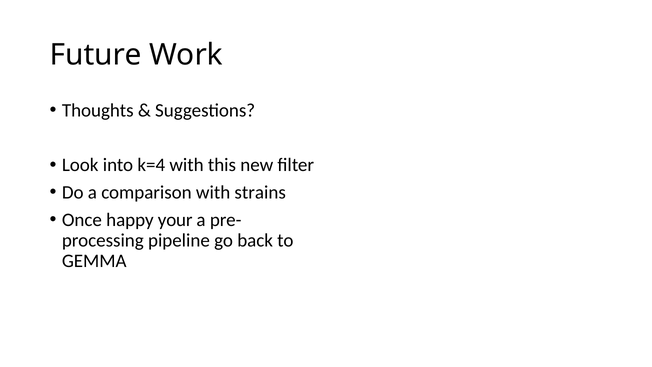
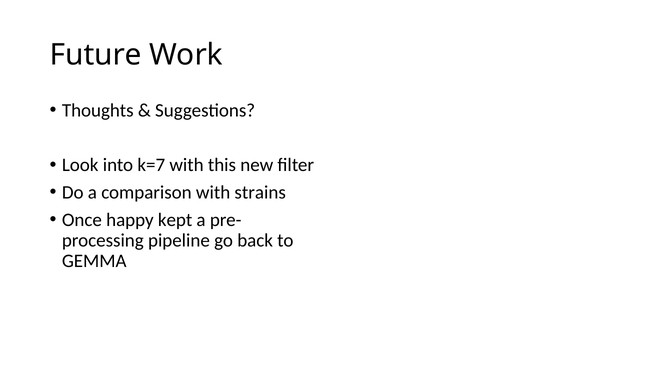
k=4: k=4 -> k=7 (151, 165)
your: your -> kept (175, 220)
